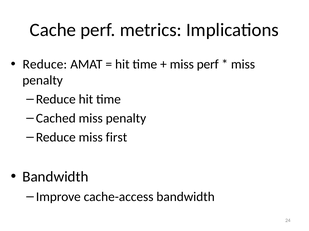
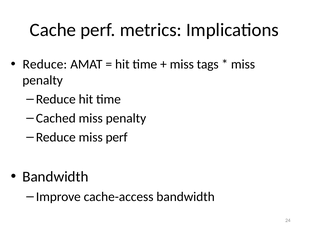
miss perf: perf -> tags (208, 65)
miss first: first -> perf (117, 138)
